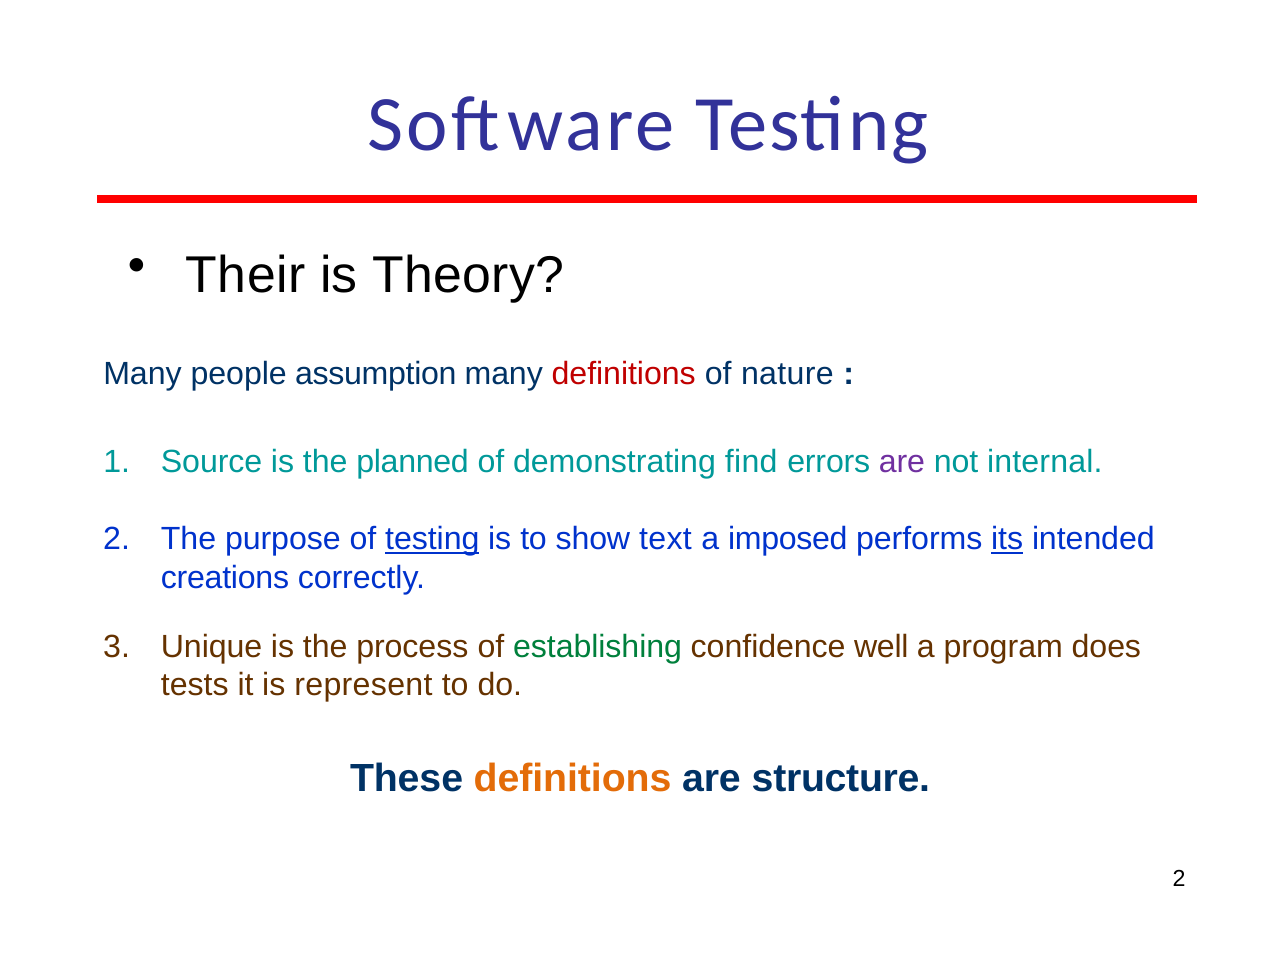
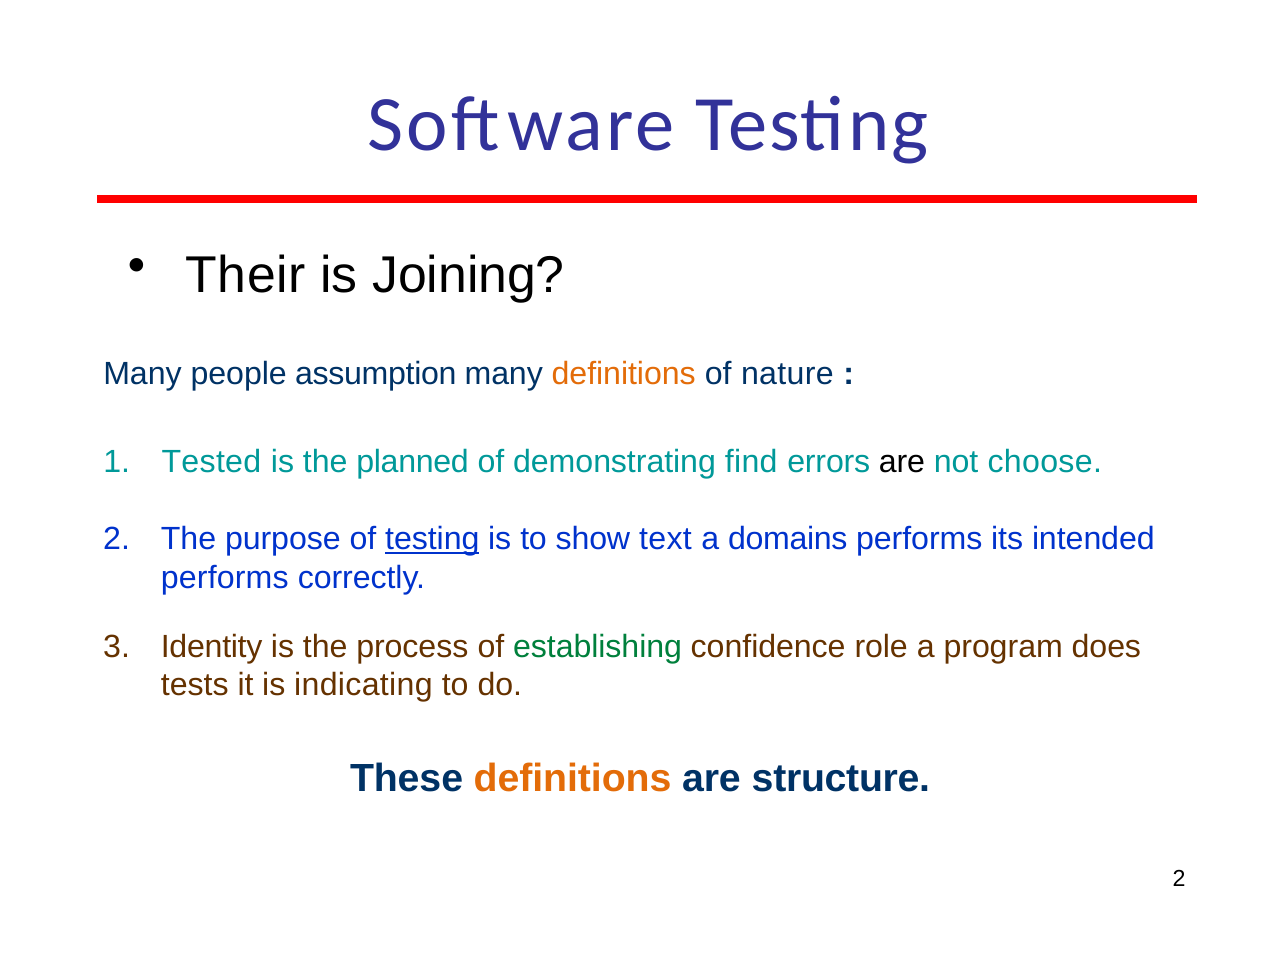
Theory: Theory -> Joining (469, 275)
definitions colour: red -> orange (624, 374)
Source: Source -> Tested (211, 462)
are colour: purple -> black (902, 462)
internal: internal -> choose (1045, 462)
imposed: imposed -> domains (788, 540)
its underline: present -> none (1007, 540)
creations: creations -> performs (225, 578)
Unique: Unique -> Identity (212, 647)
well: well -> role (881, 647)
represent: represent -> indicating (363, 686)
